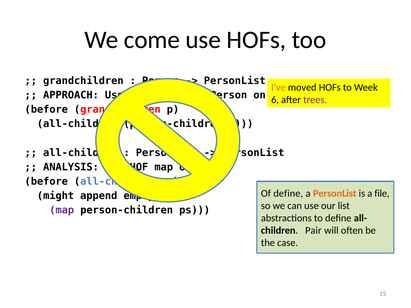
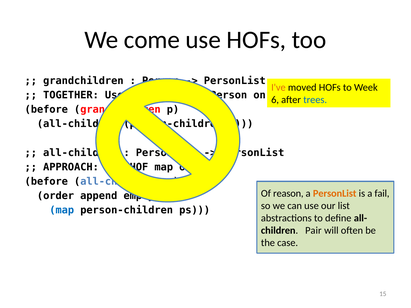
APPROACH: APPROACH -> TOGETHER (71, 95)
trees colour: purple -> blue (315, 100)
ANALYSIS: ANALYSIS -> APPROACH (71, 167)
Of define: define -> reason (288, 194)
file: file -> fail (382, 194)
might: might -> order (56, 196)
map colour: purple -> blue (62, 210)
